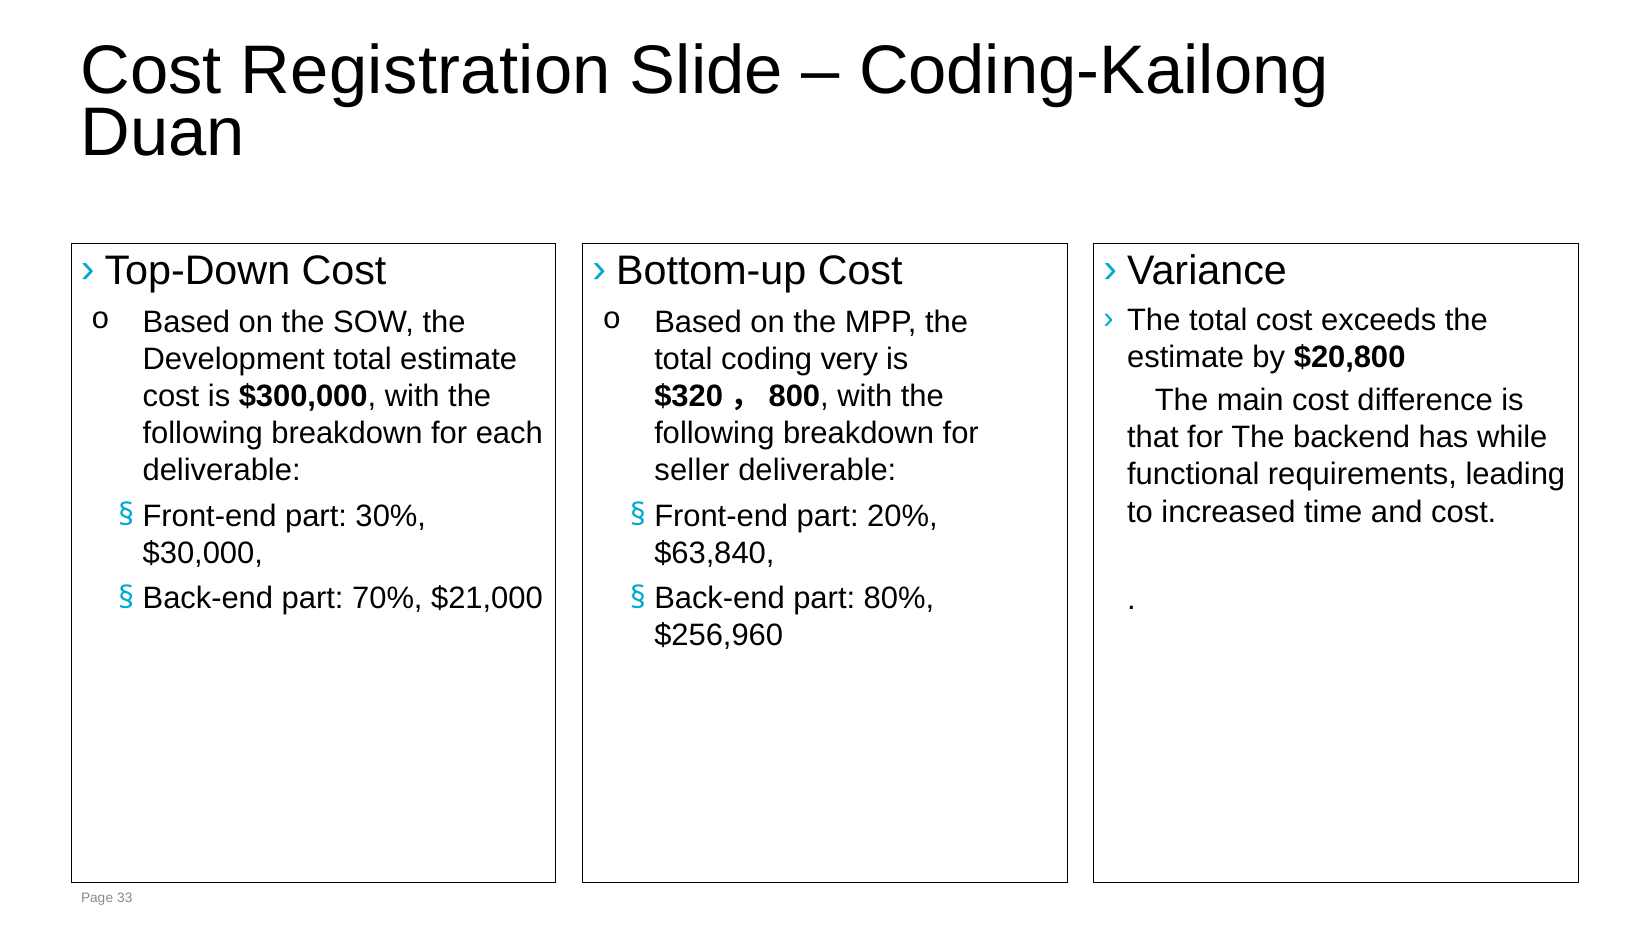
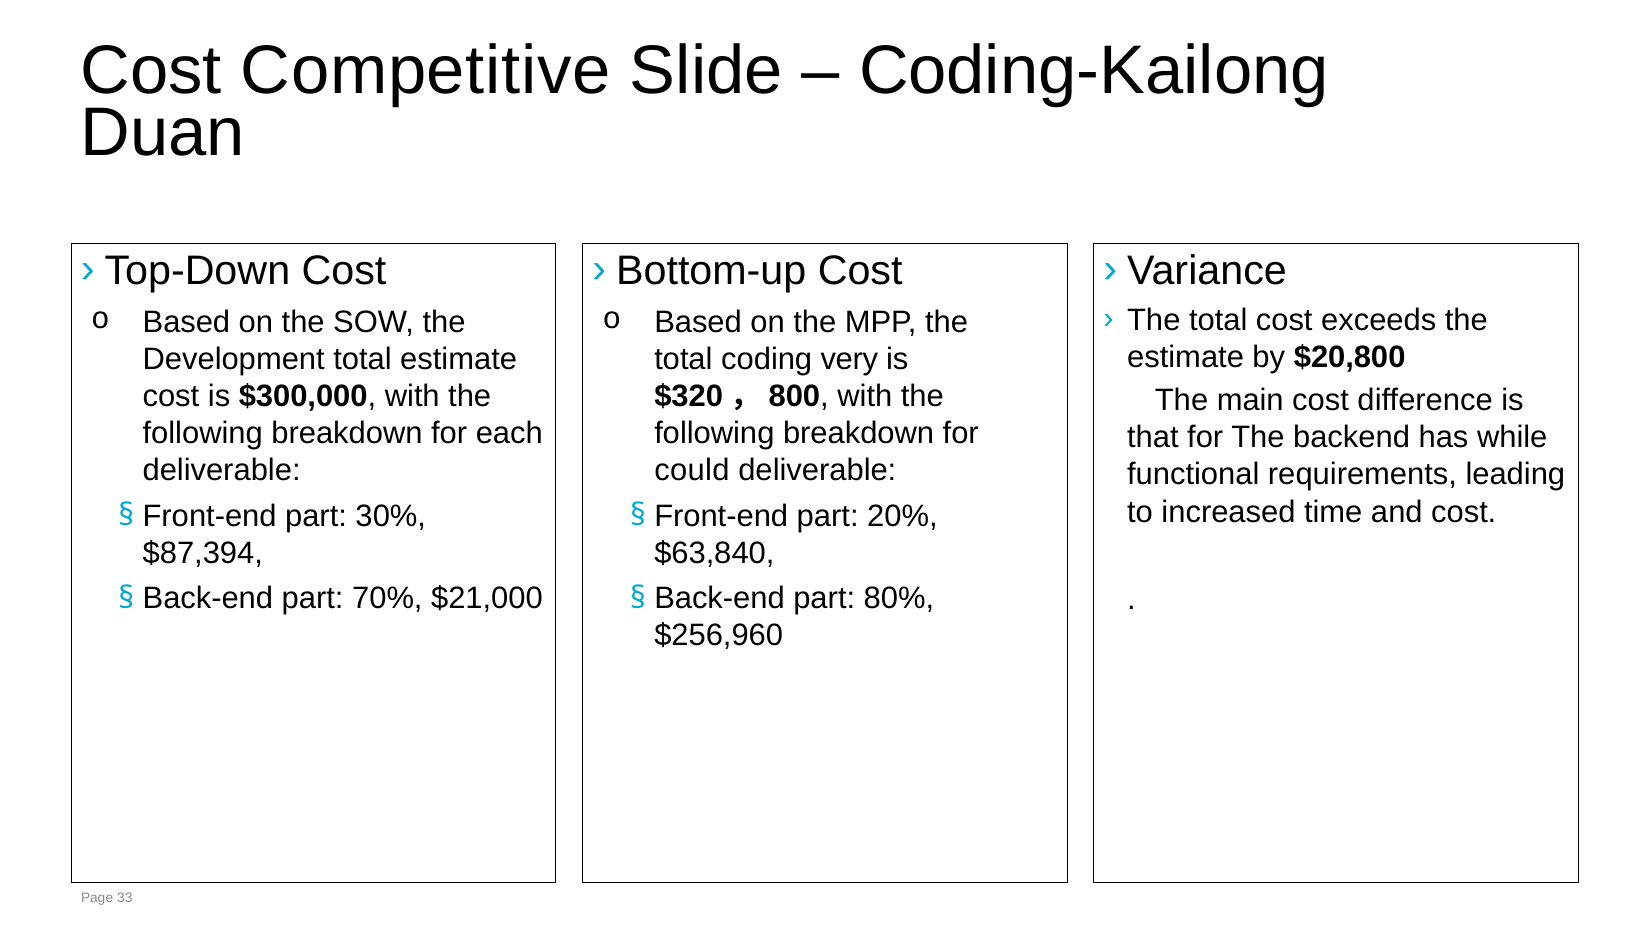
Registration: Registration -> Competitive (426, 71)
seller: seller -> could (692, 471)
$30,000: $30,000 -> $87,394 (203, 553)
